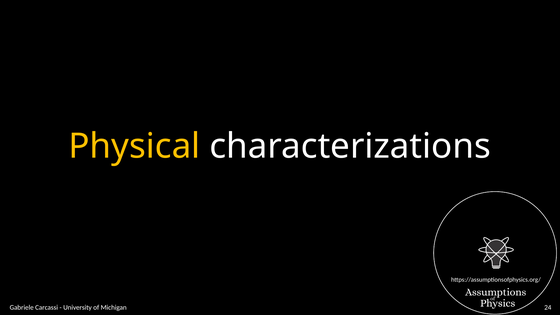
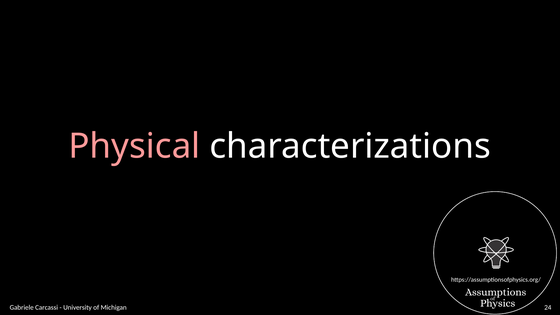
Physical colour: yellow -> pink (134, 146)
